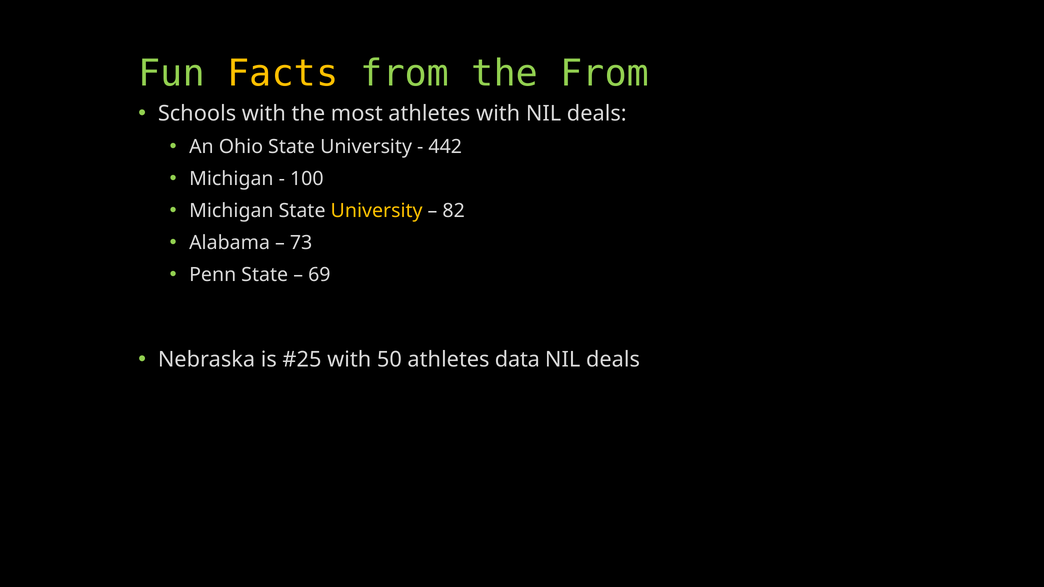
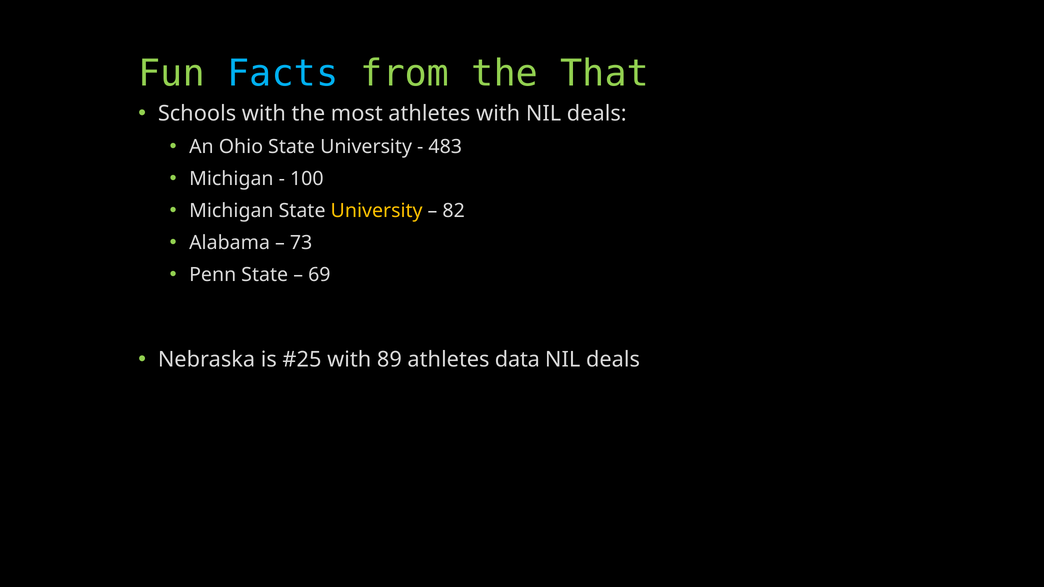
Facts colour: yellow -> light blue (283, 74)
the From: From -> That (605, 74)
442: 442 -> 483 (445, 147)
50: 50 -> 89 (389, 360)
